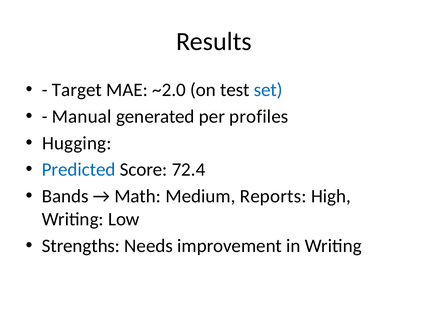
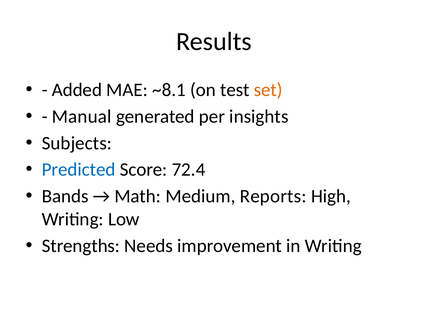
Target: Target -> Added (77, 90)
~2.0: ~2.0 -> ~8.1 (169, 90)
set colour: blue -> orange (268, 90)
profiles: profiles -> insights (259, 116)
Hugging: Hugging -> Subjects (77, 143)
